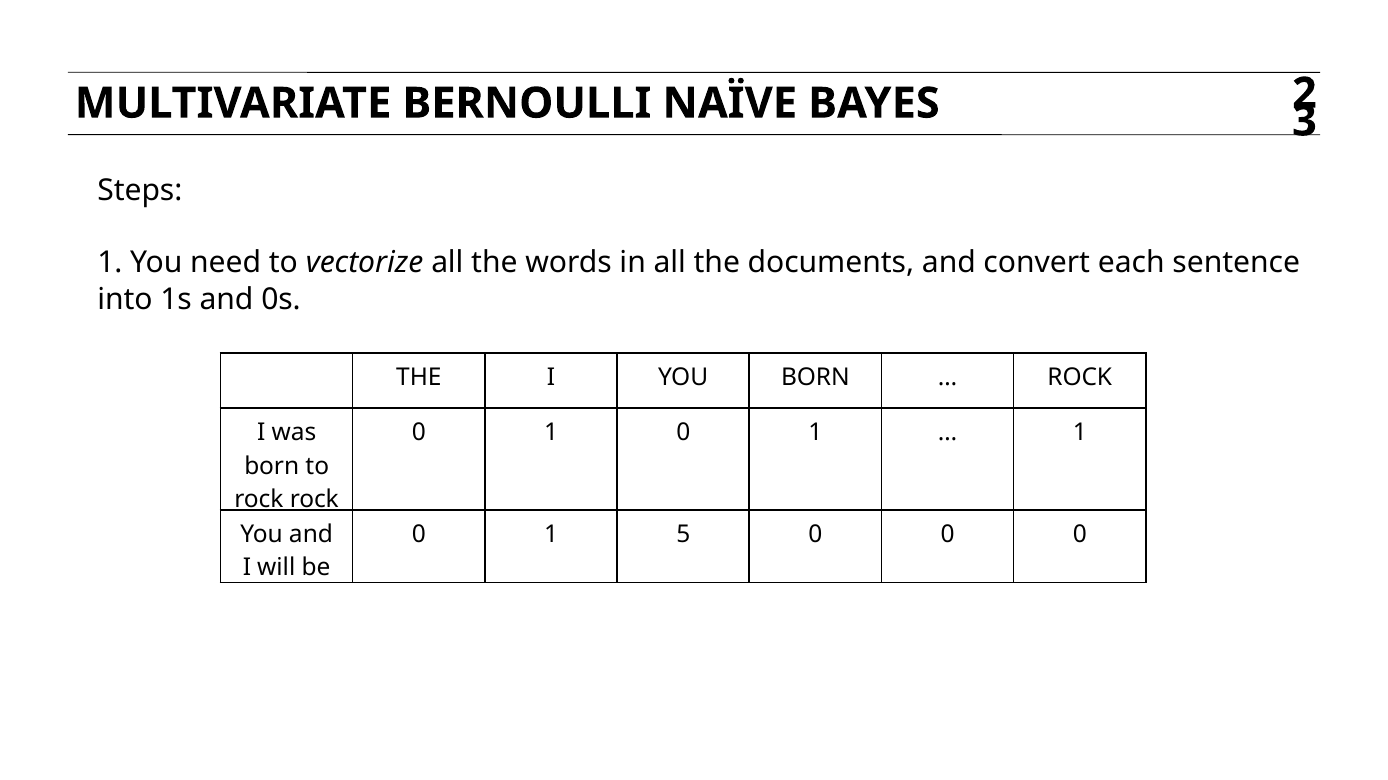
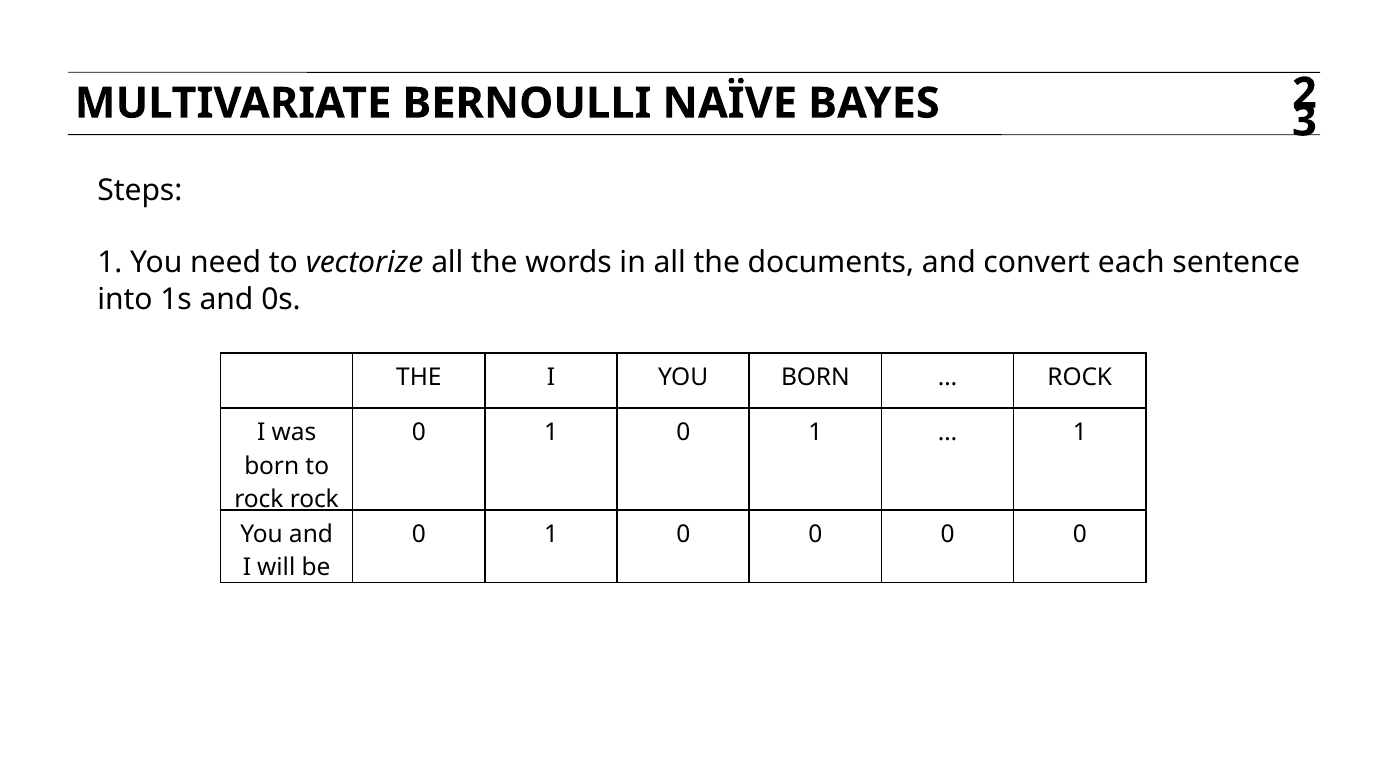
5: 5 -> 0 (683, 534)
